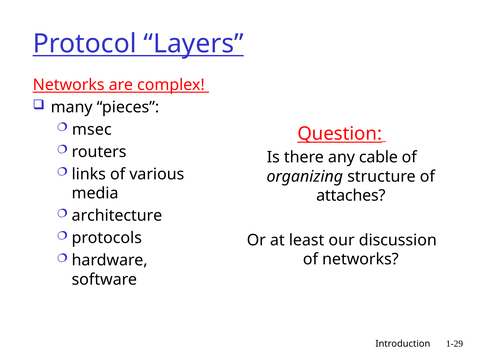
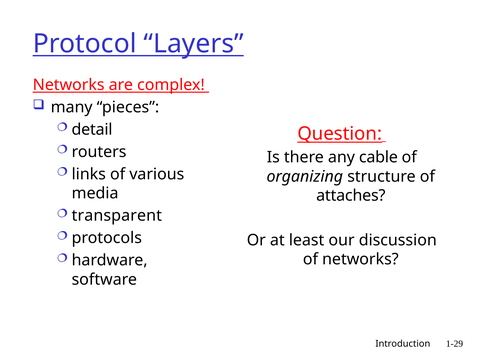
msec: msec -> detail (92, 130)
architecture: architecture -> transparent (117, 216)
